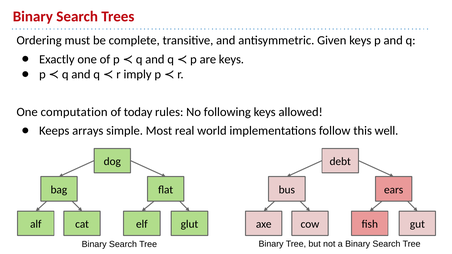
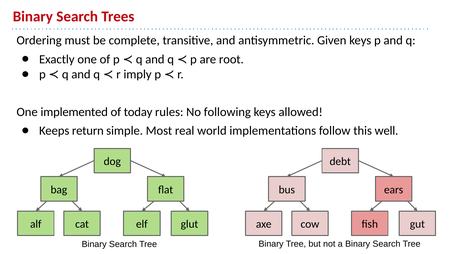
are keys: keys -> root (231, 59)
computation: computation -> implemented (74, 112)
arrays: arrays -> return (88, 131)
